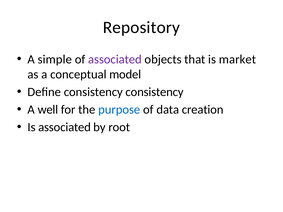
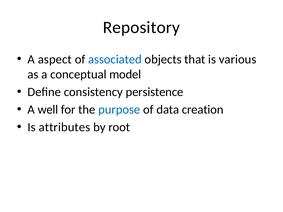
simple: simple -> aspect (55, 59)
associated colour: purple -> blue (115, 59)
market: market -> various (238, 59)
consistency consistency: consistency -> persistence (155, 92)
Is associated: associated -> attributes (64, 127)
